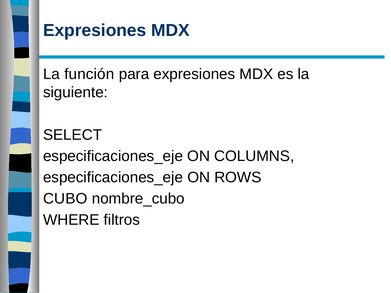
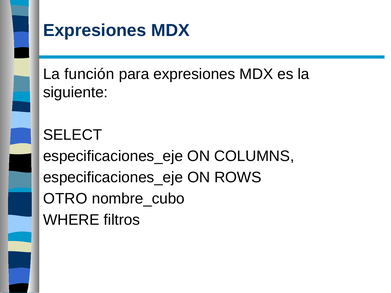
CUBO: CUBO -> OTRO (65, 199)
